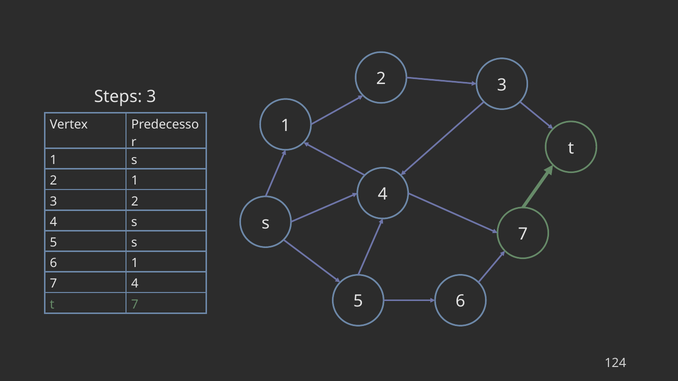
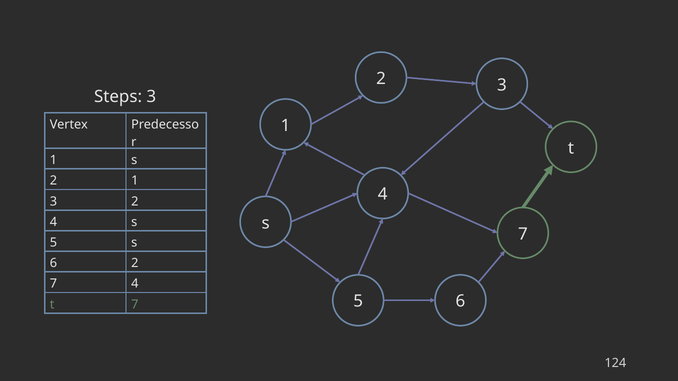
6 1: 1 -> 2 (135, 263)
